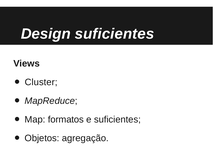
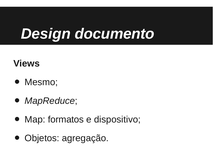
Design suficientes: suficientes -> documento (115, 34)
Cluster: Cluster -> Mesmo (41, 82)
e suficientes: suficientes -> dispositivo (117, 120)
